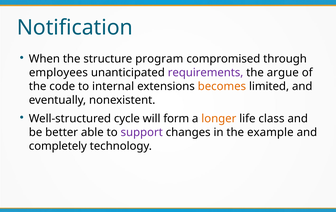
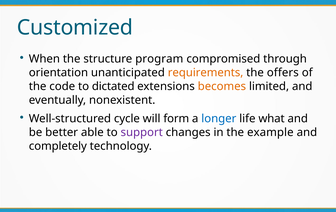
Notification: Notification -> Customized (75, 28)
employees: employees -> orientation (58, 73)
requirements colour: purple -> orange (206, 73)
argue: argue -> offers (283, 73)
internal: internal -> dictated (113, 86)
longer colour: orange -> blue (219, 119)
class: class -> what (272, 119)
